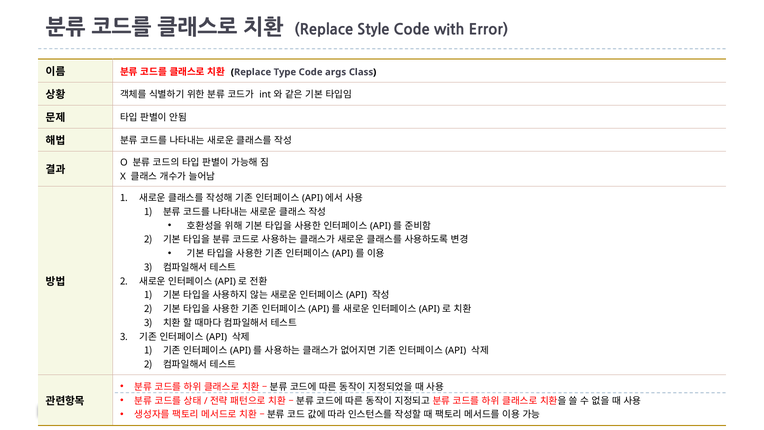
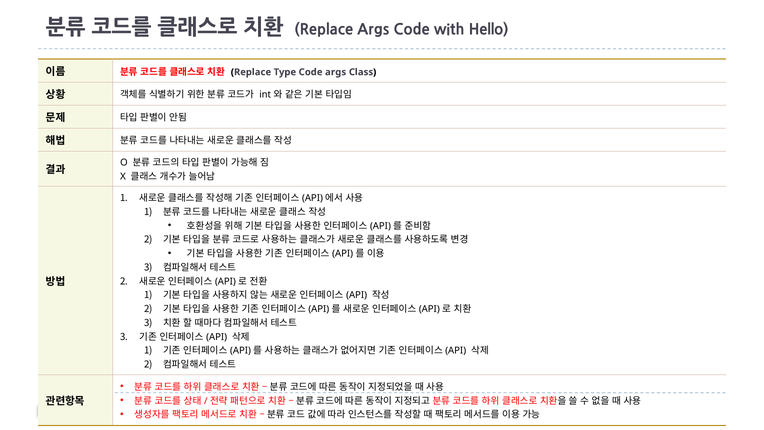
Replace Style: Style -> Args (373, 30)
Error: Error -> Hello (489, 30)
